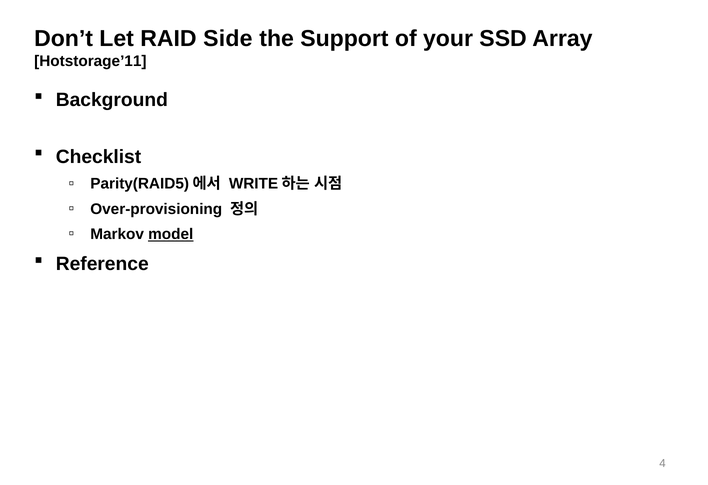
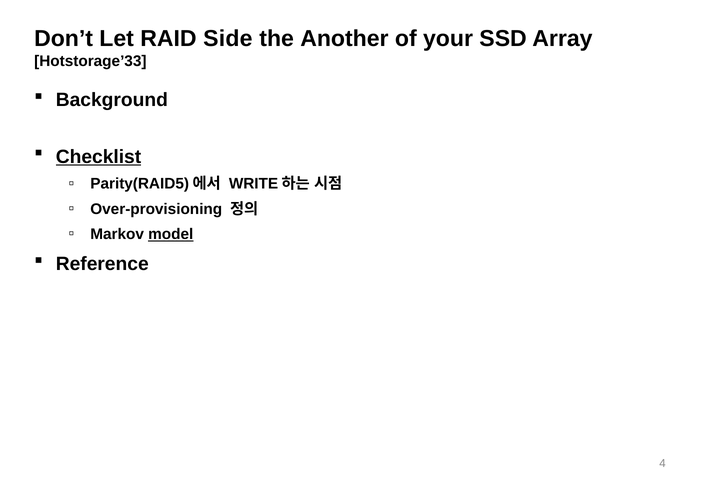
Support: Support -> Another (344, 39)
Hotstorage’11: Hotstorage’11 -> Hotstorage’33 (90, 61)
Checklist underline: none -> present (98, 157)
